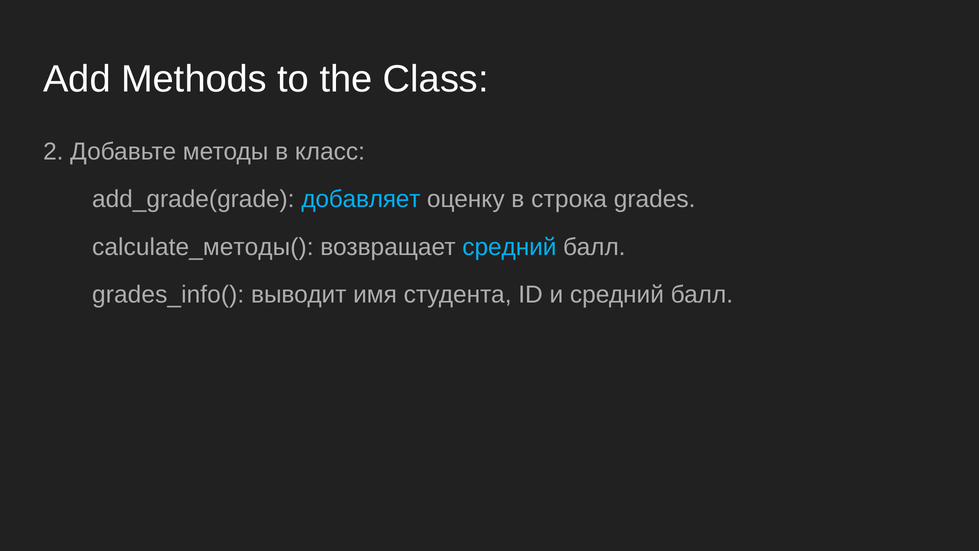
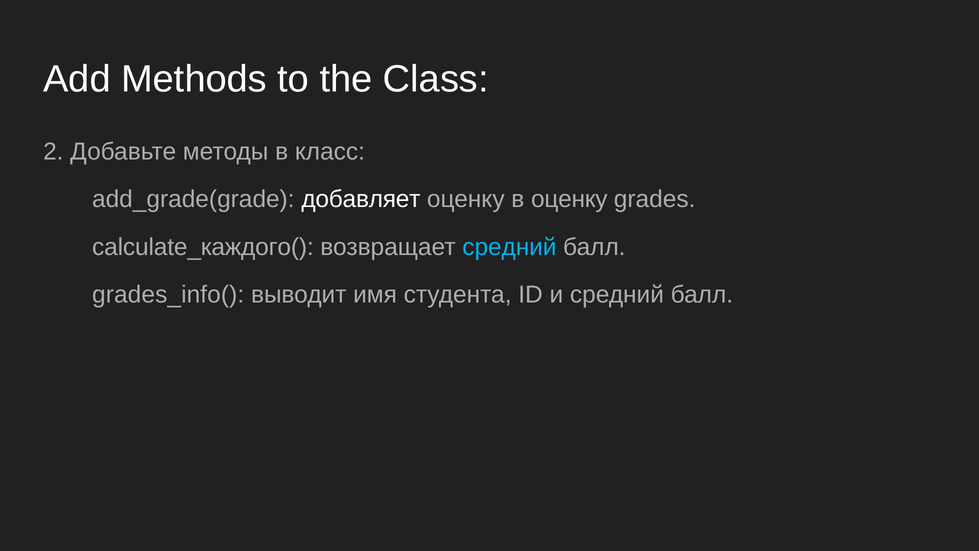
добавляет colour: light blue -> white (361, 199)
в строка: строка -> оценку (569, 199)
calculate_методы(: calculate_методы( -> calculate_каждого( (203, 247)
